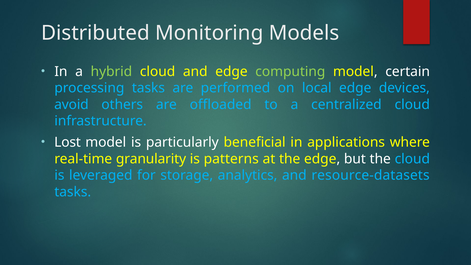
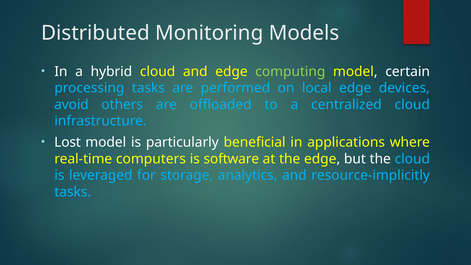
hybrid colour: light green -> white (111, 72)
granularity: granularity -> computers (151, 159)
patterns: patterns -> software (231, 159)
resource-datasets: resource-datasets -> resource-implicitly (371, 175)
